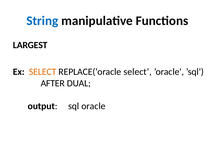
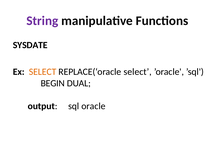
String colour: blue -> purple (42, 21)
LARGEST: LARGEST -> SYSDATE (30, 45)
AFTER: AFTER -> BEGIN (53, 83)
